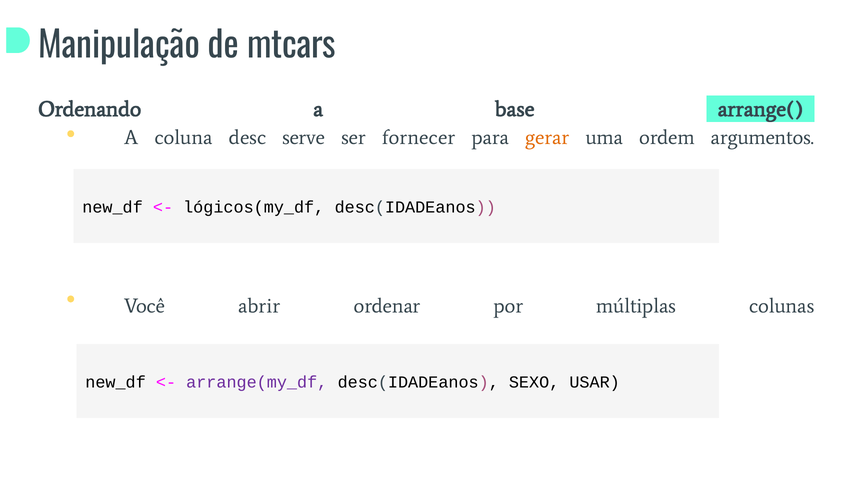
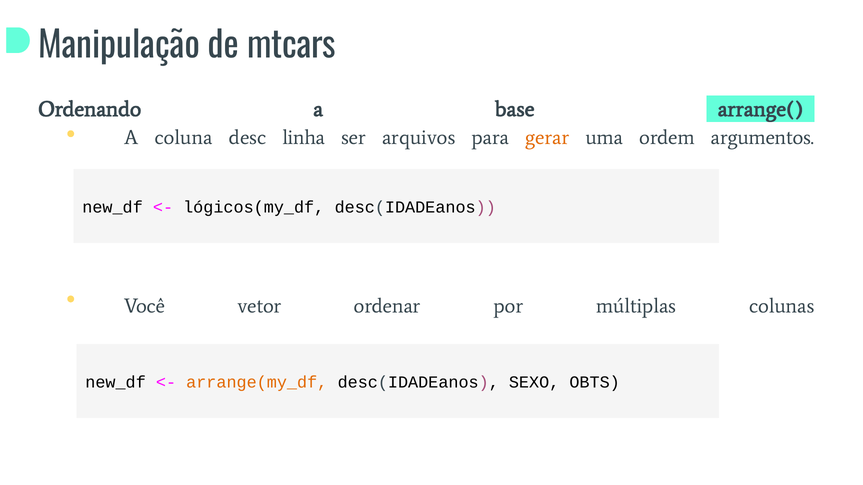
serve: serve -> linha (304, 138)
fornecer: fornecer -> arquivos (419, 138)
abrir: abrir -> vetor (260, 306)
arrange(my_df colour: purple -> orange (257, 383)
USAR: USAR -> OBTS (595, 383)
